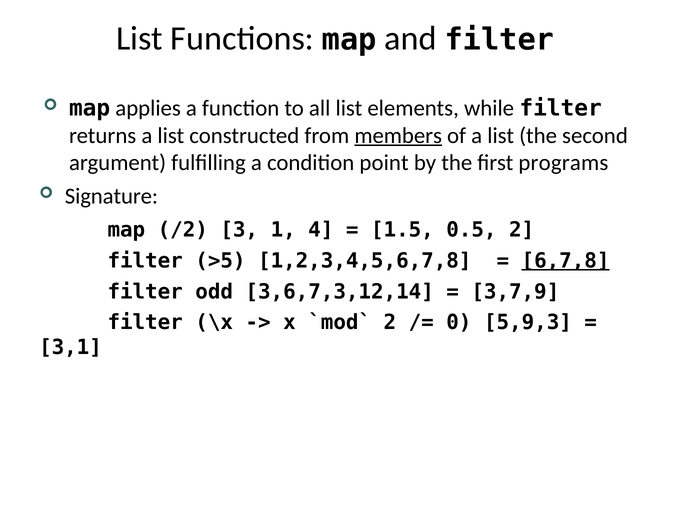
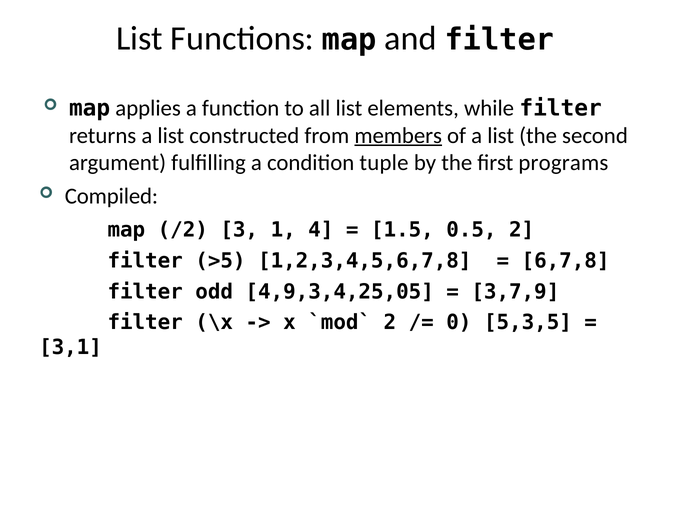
point: point -> tuple (384, 163)
Signature: Signature -> Compiled (111, 196)
6,7,8 underline: present -> none (566, 261)
3,6,7,3,12,14: 3,6,7,3,12,14 -> 4,9,3,4,25,05 (340, 292)
5,9,3: 5,9,3 -> 5,3,5 (528, 322)
